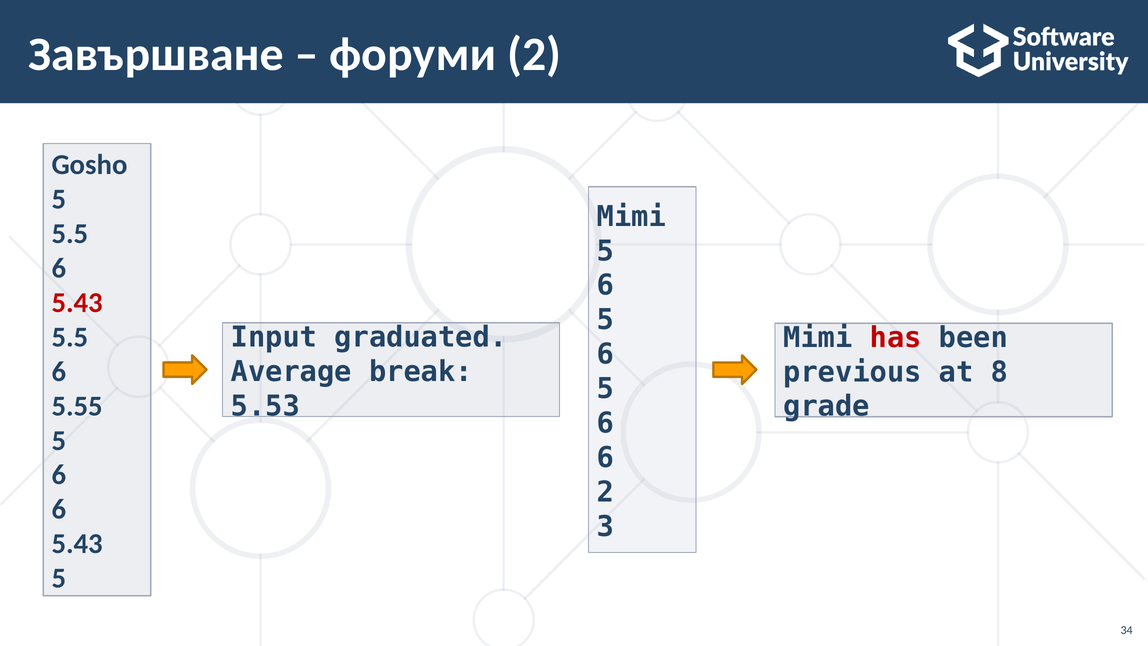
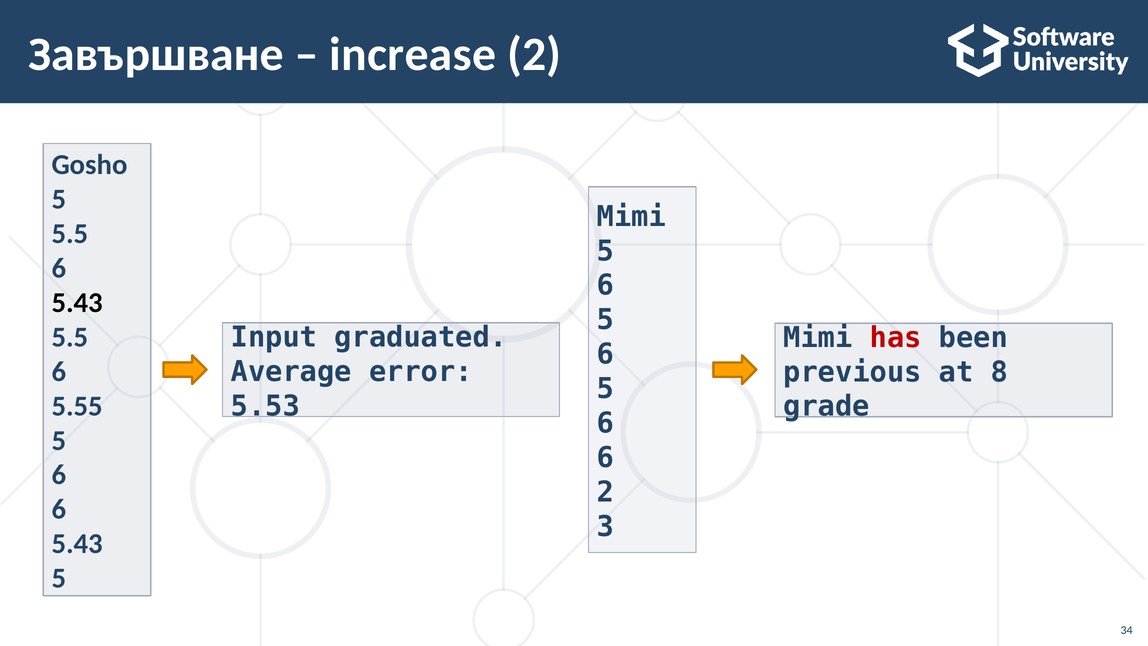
форуми: форуми -> increase (413, 54)
5.43 colour: red -> black (77, 303)
break: break -> error (421, 371)
